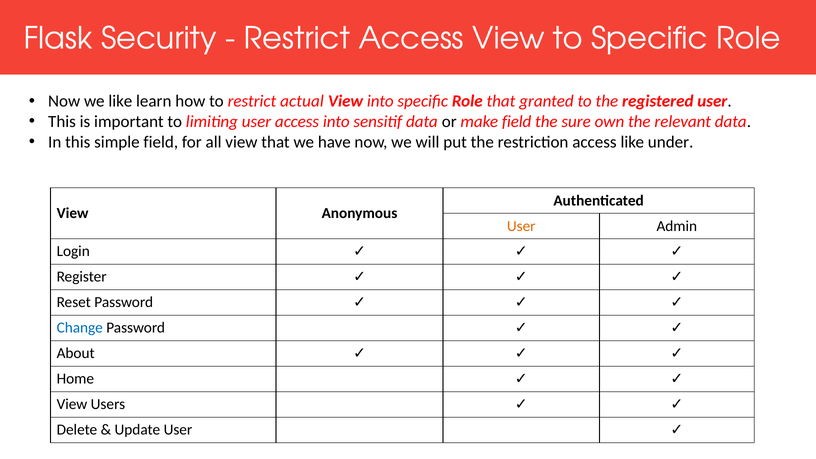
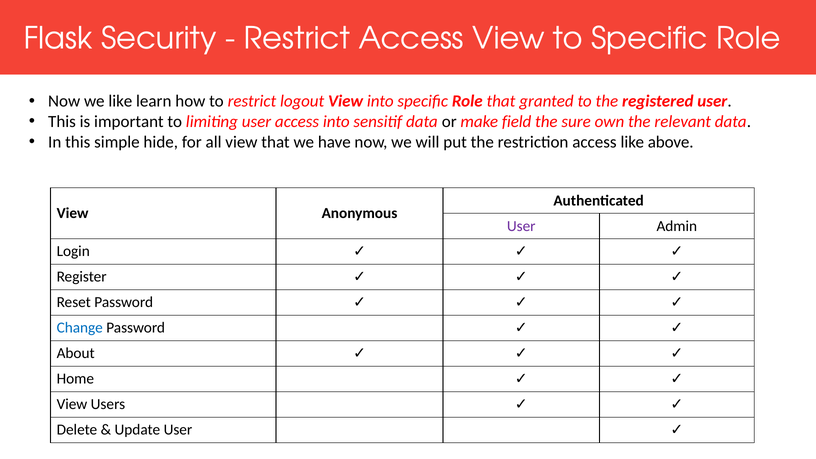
actual: actual -> logout (302, 101)
simple field: field -> hide (161, 142)
under: under -> above (671, 142)
User colour: orange -> purple (521, 226)
